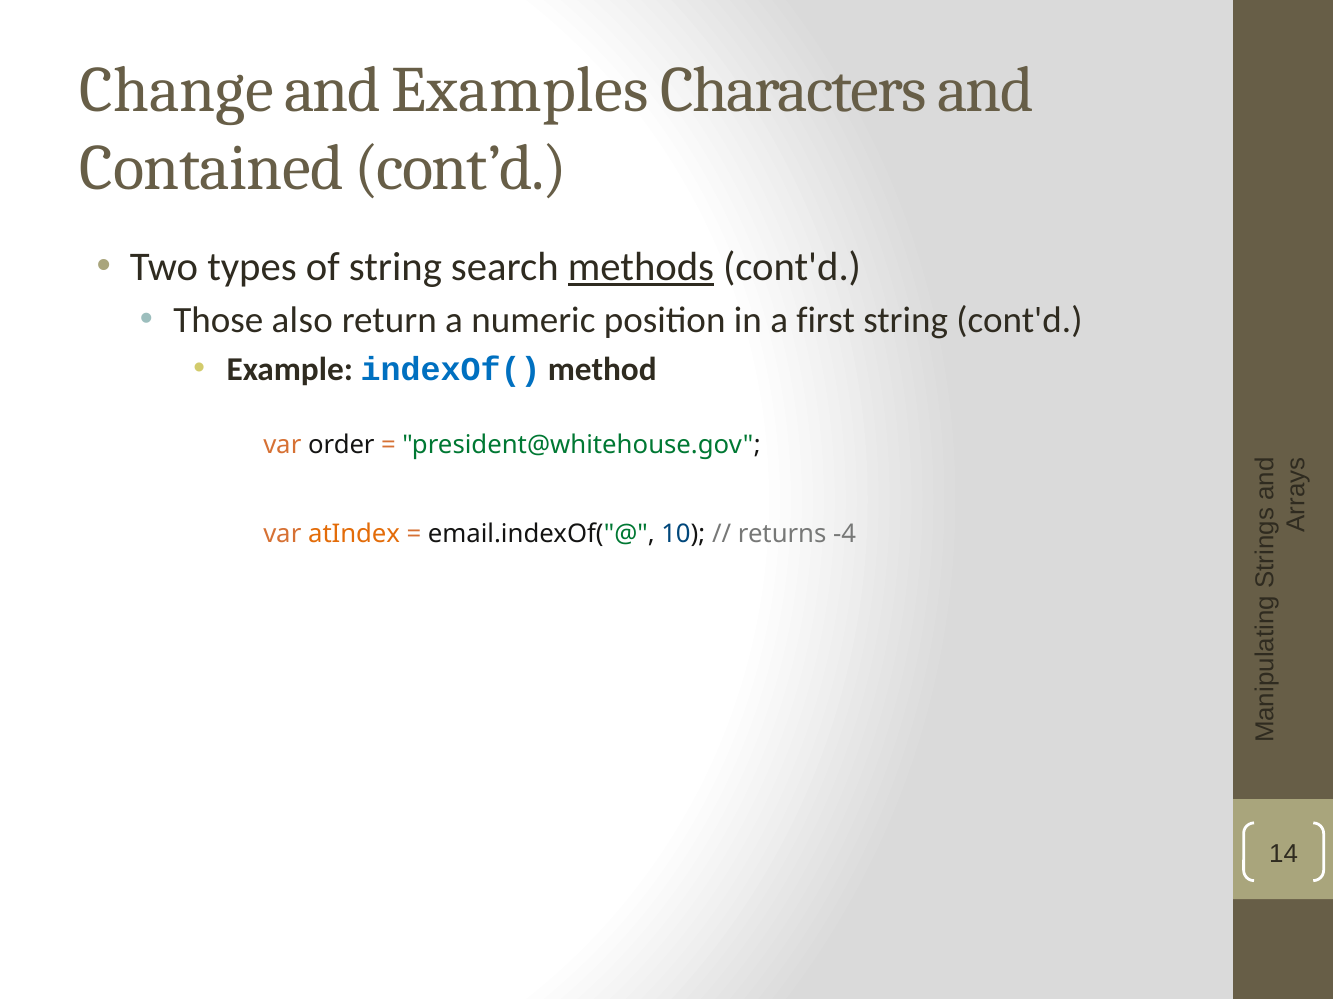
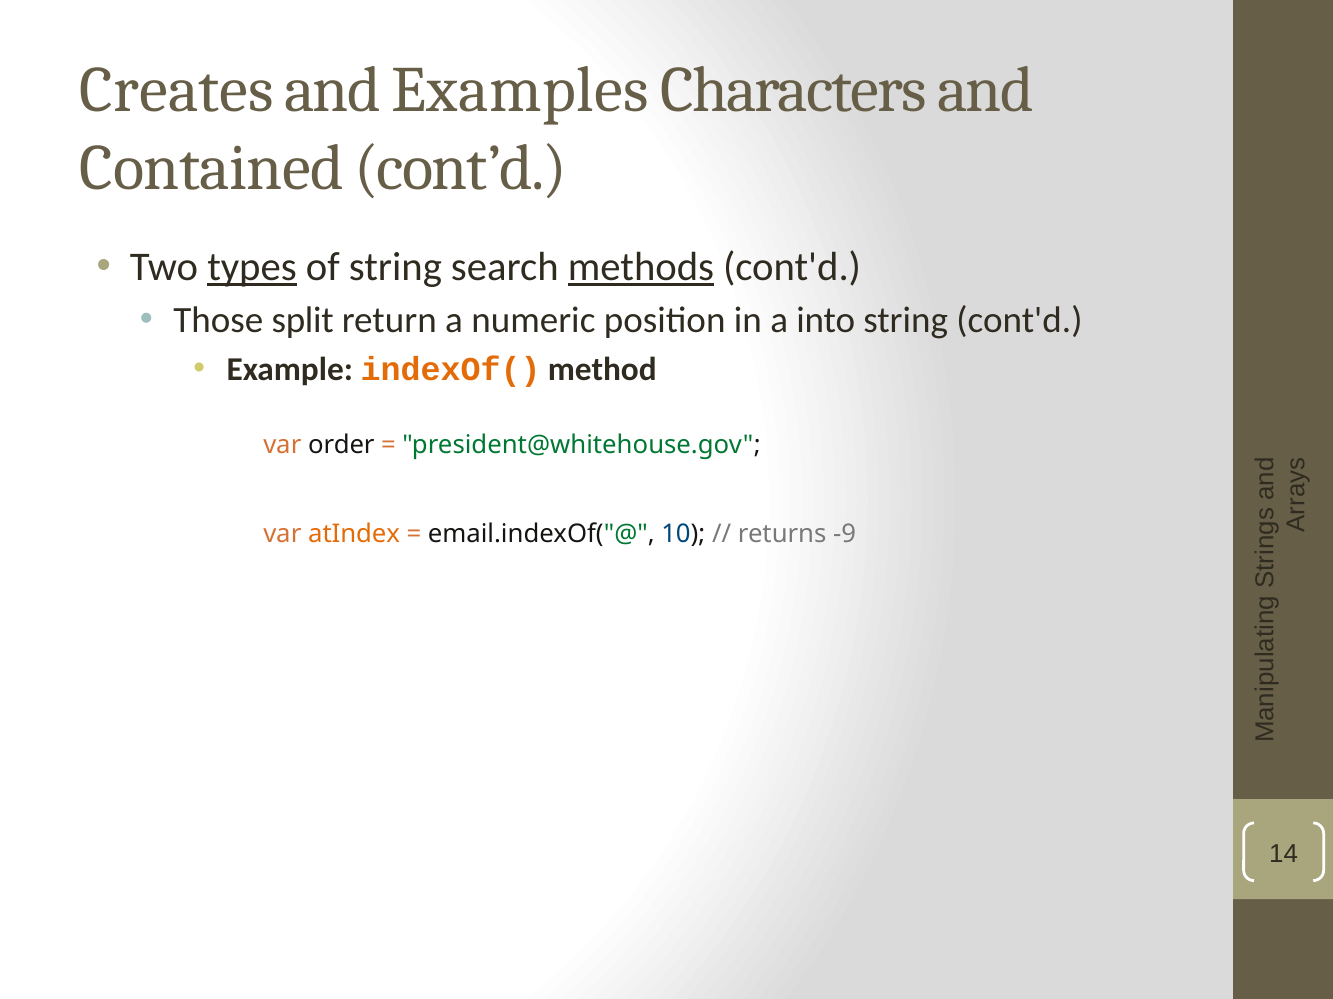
Change: Change -> Creates (177, 90)
types underline: none -> present (252, 267)
also: also -> split (303, 321)
first: first -> into (826, 321)
indexOf( colour: blue -> orange (451, 370)
-4: -4 -> -9 (845, 534)
